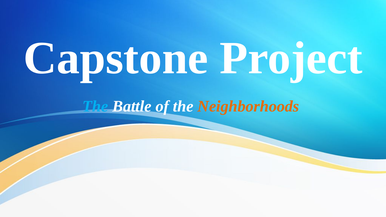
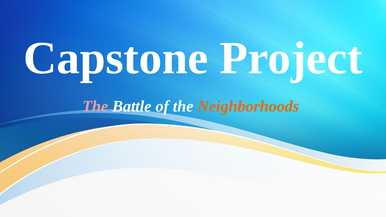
The colour: light blue -> pink (95, 106)
